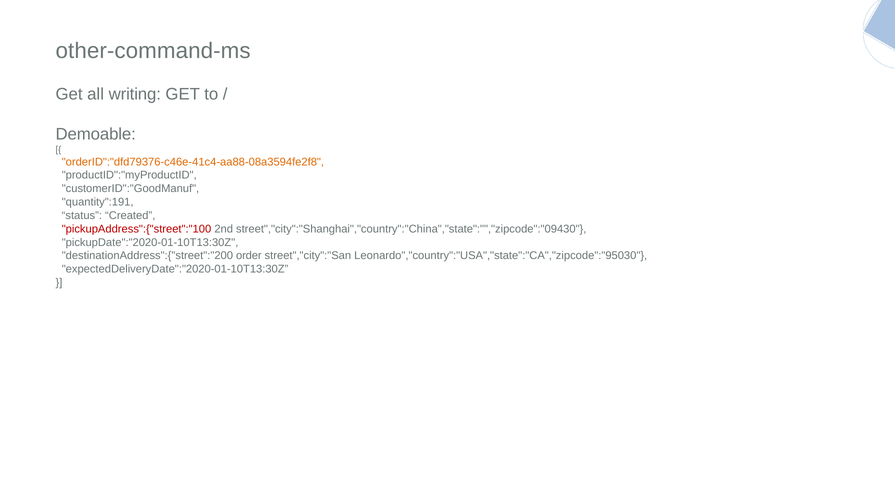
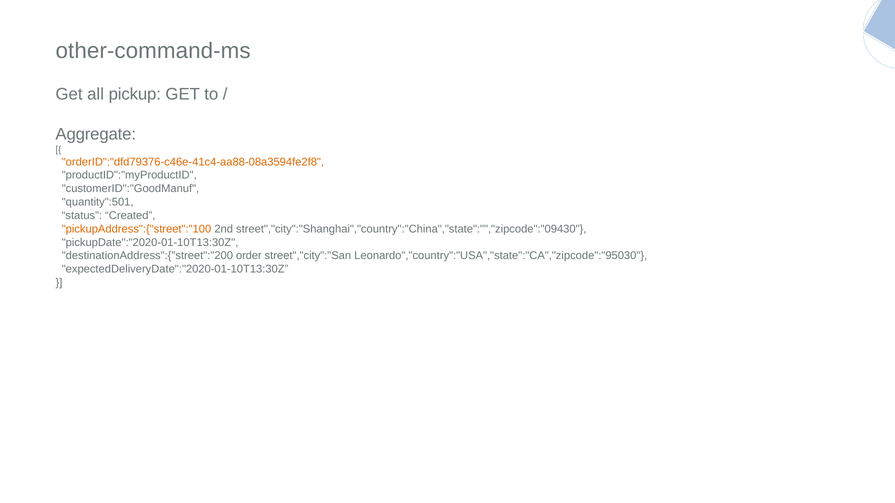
writing: writing -> pickup (135, 94)
Demoable: Demoable -> Aggregate (96, 134)
quantity":191: quantity":191 -> quantity":501 (98, 202)
pickupAddress":{"street":"100 colour: red -> orange (136, 229)
